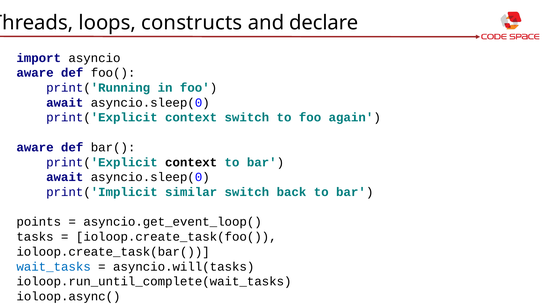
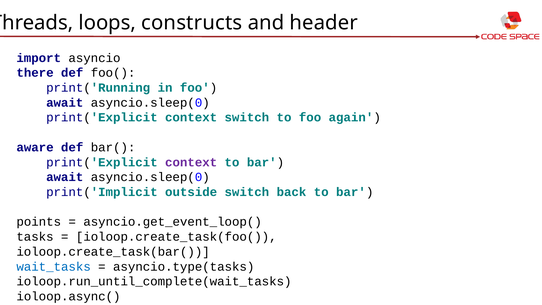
declare: declare -> header (324, 23)
aware: aware -> there (35, 73)
context colour: black -> purple (191, 162)
similar: similar -> outside (191, 192)
asyncio.will(tasks: asyncio.will(tasks -> asyncio.type(tasks (184, 266)
